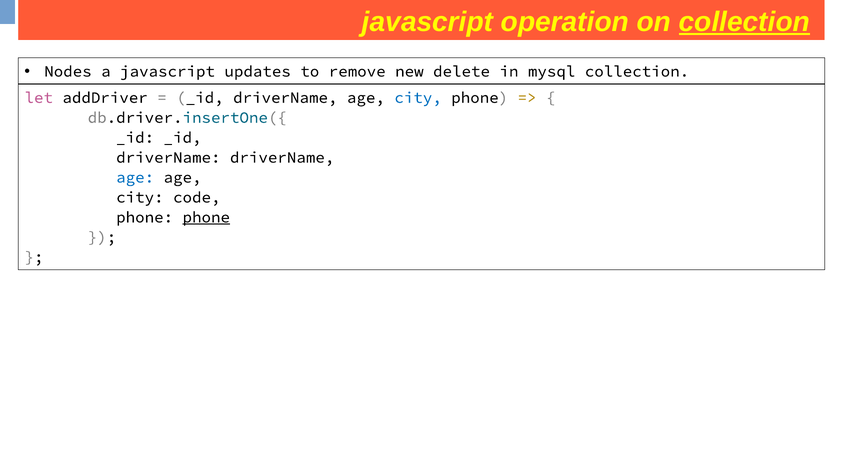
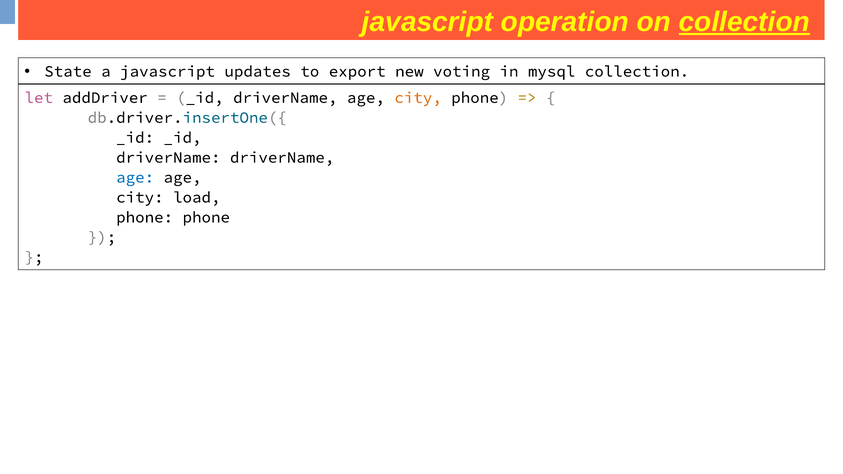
Nodes: Nodes -> State (68, 71)
remove: remove -> export (357, 71)
delete: delete -> voting (462, 71)
city colour: blue -> orange (418, 98)
code: code -> load (197, 197)
phone underline: present -> none (206, 217)
